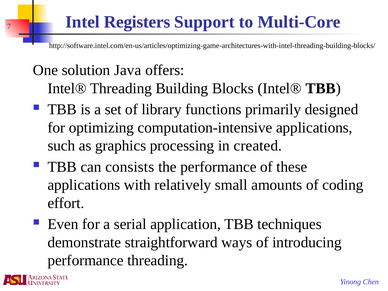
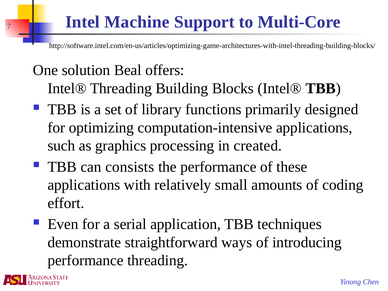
Registers: Registers -> Machine (137, 22)
Java: Java -> Beal (128, 70)
